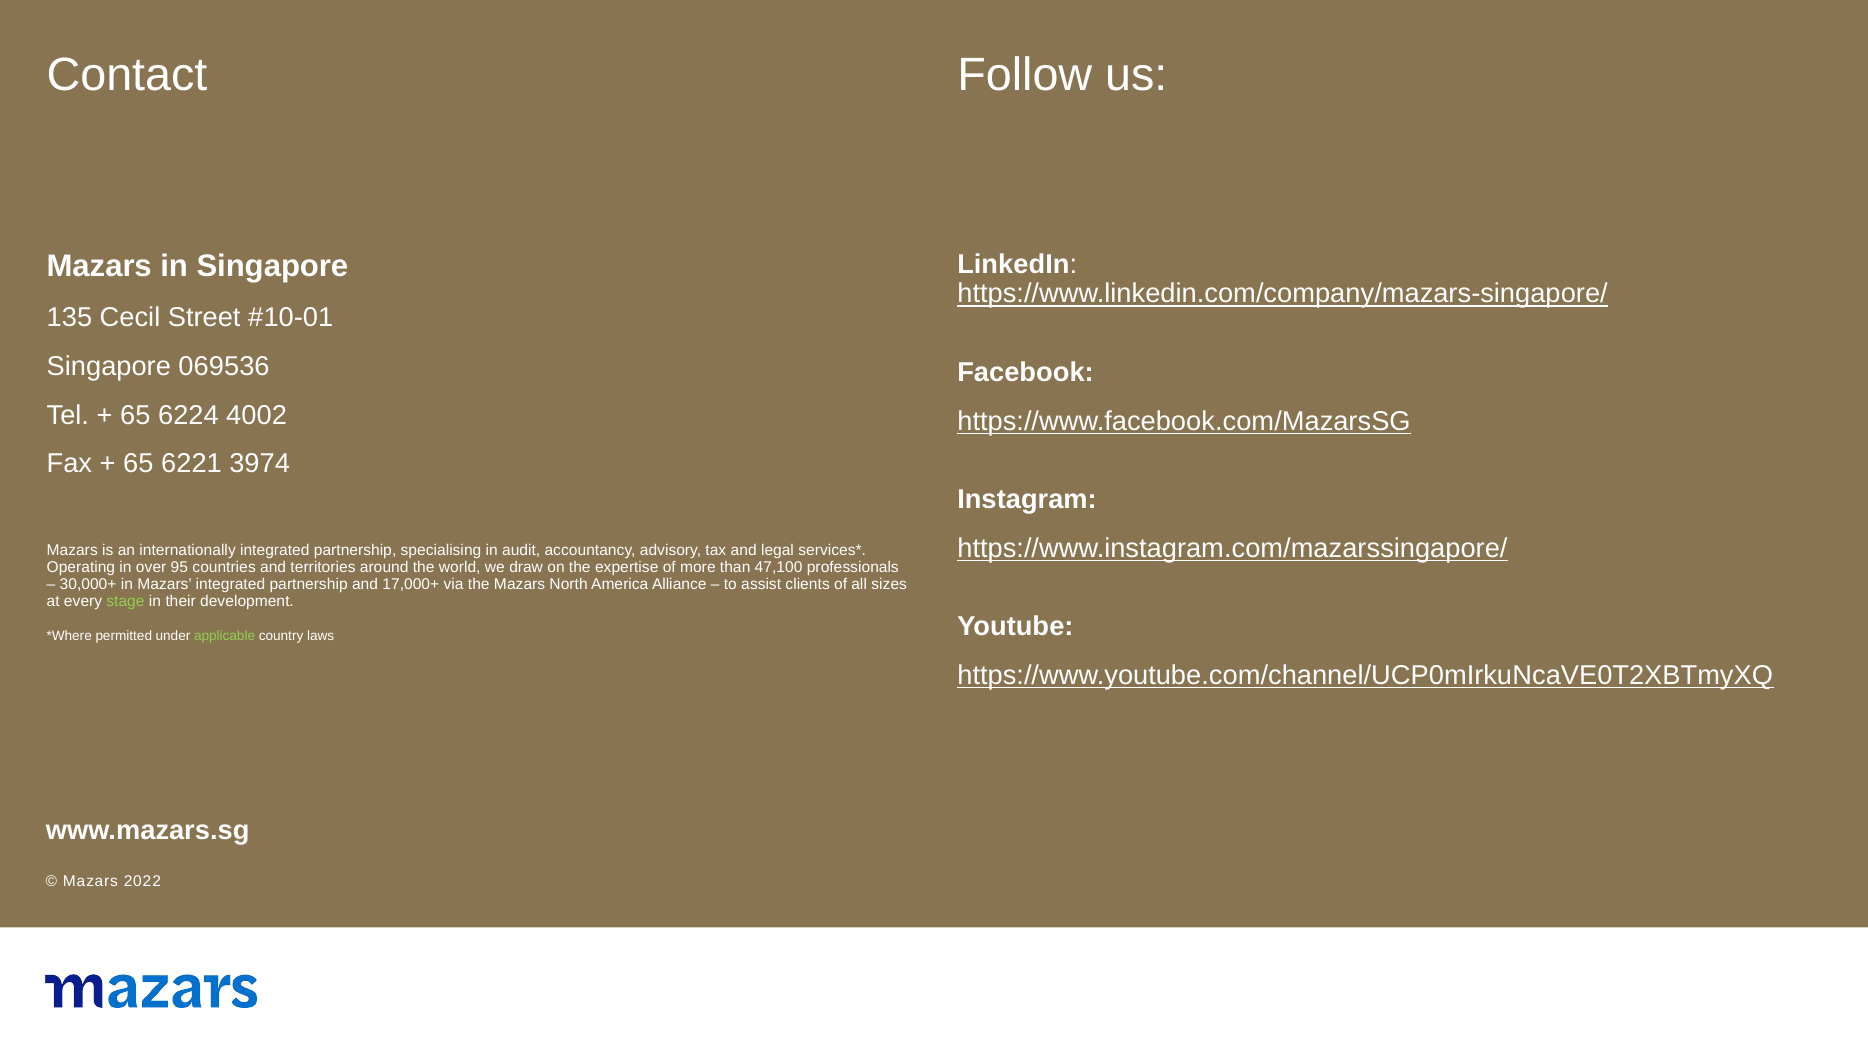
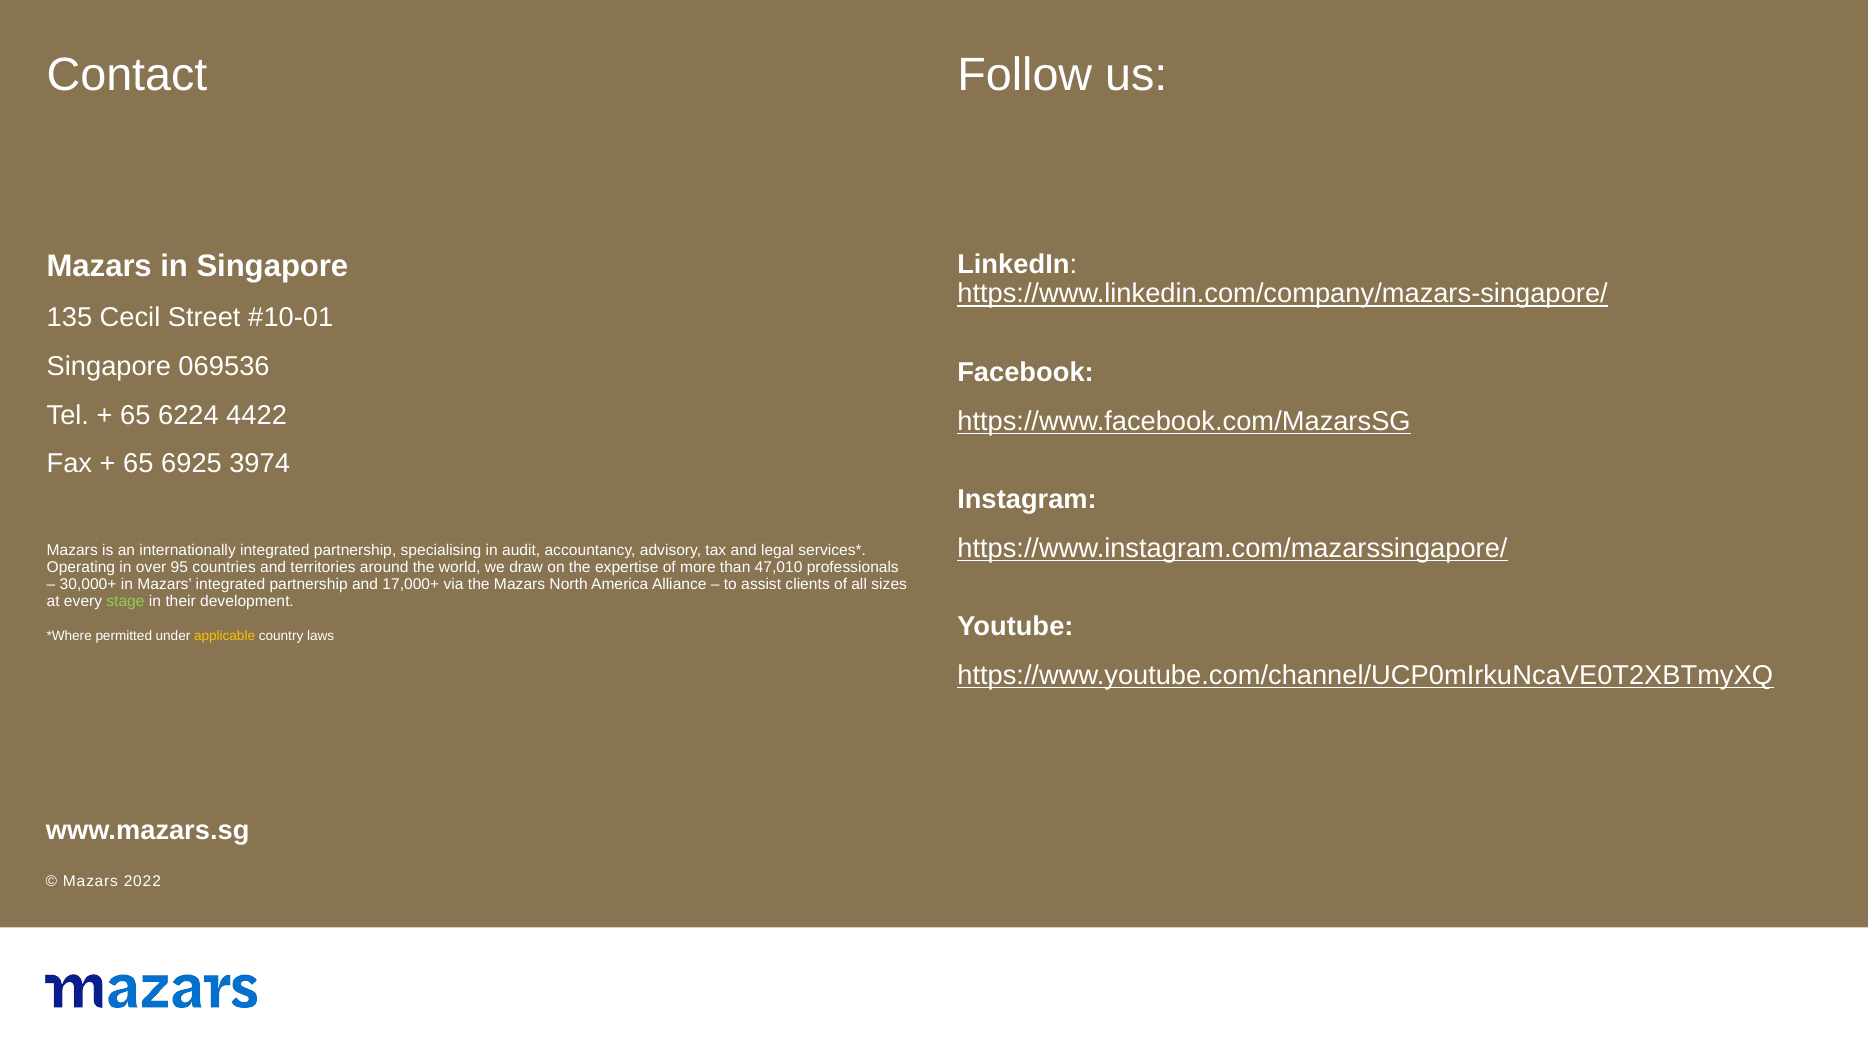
4002: 4002 -> 4422 (257, 415)
6221: 6221 -> 6925 (192, 464)
47,100: 47,100 -> 47,010 (779, 568)
applicable colour: light green -> yellow (225, 637)
